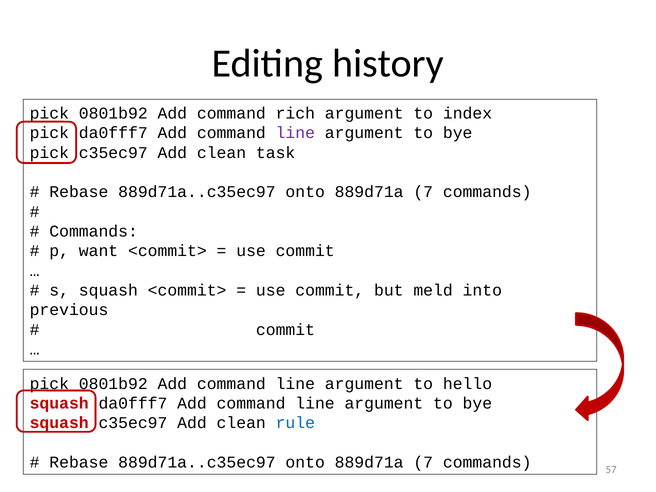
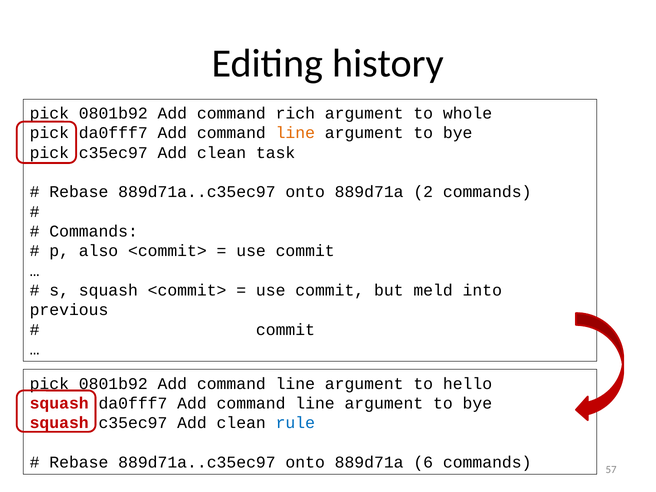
index: index -> whole (468, 113)
line colour: purple -> orange (295, 133)
7: 7 -> 2 (423, 192)
want: want -> also (99, 251)
7: 7 -> 6 (423, 462)
